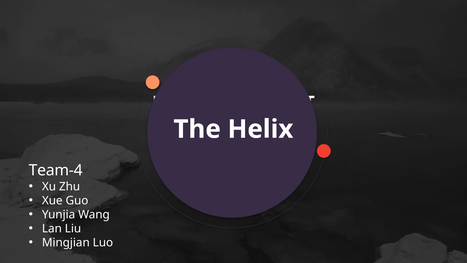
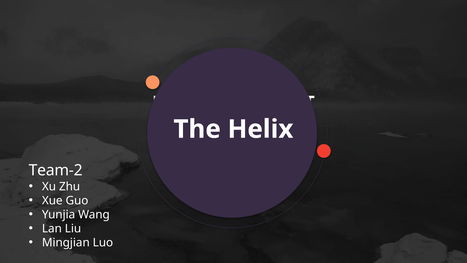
Team-4: Team-4 -> Team-2 (56, 170)
